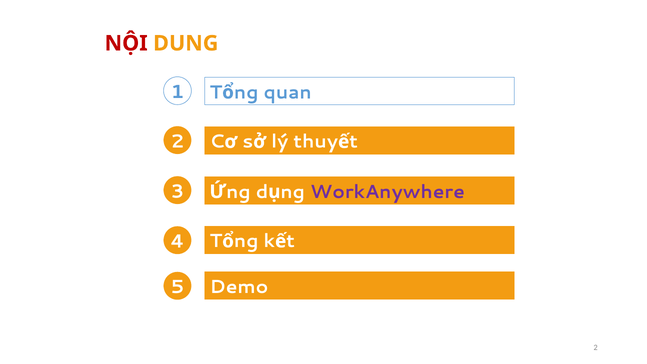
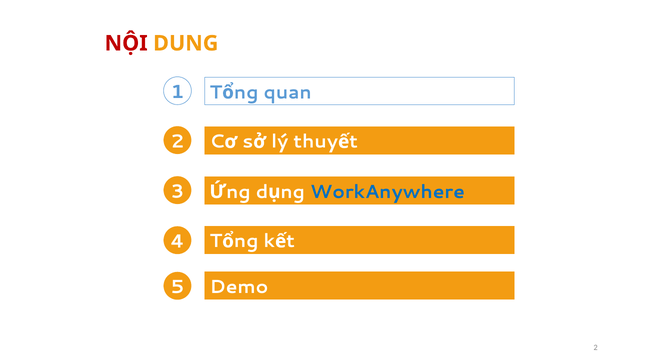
WorkAnywhere colour: purple -> blue (387, 192)
